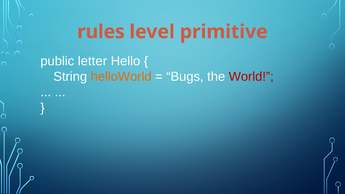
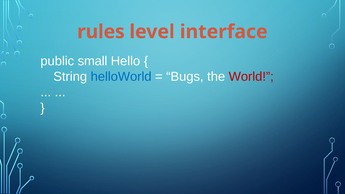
primitive: primitive -> interface (224, 32)
letter: letter -> small (93, 61)
helloWorld colour: orange -> blue (121, 77)
